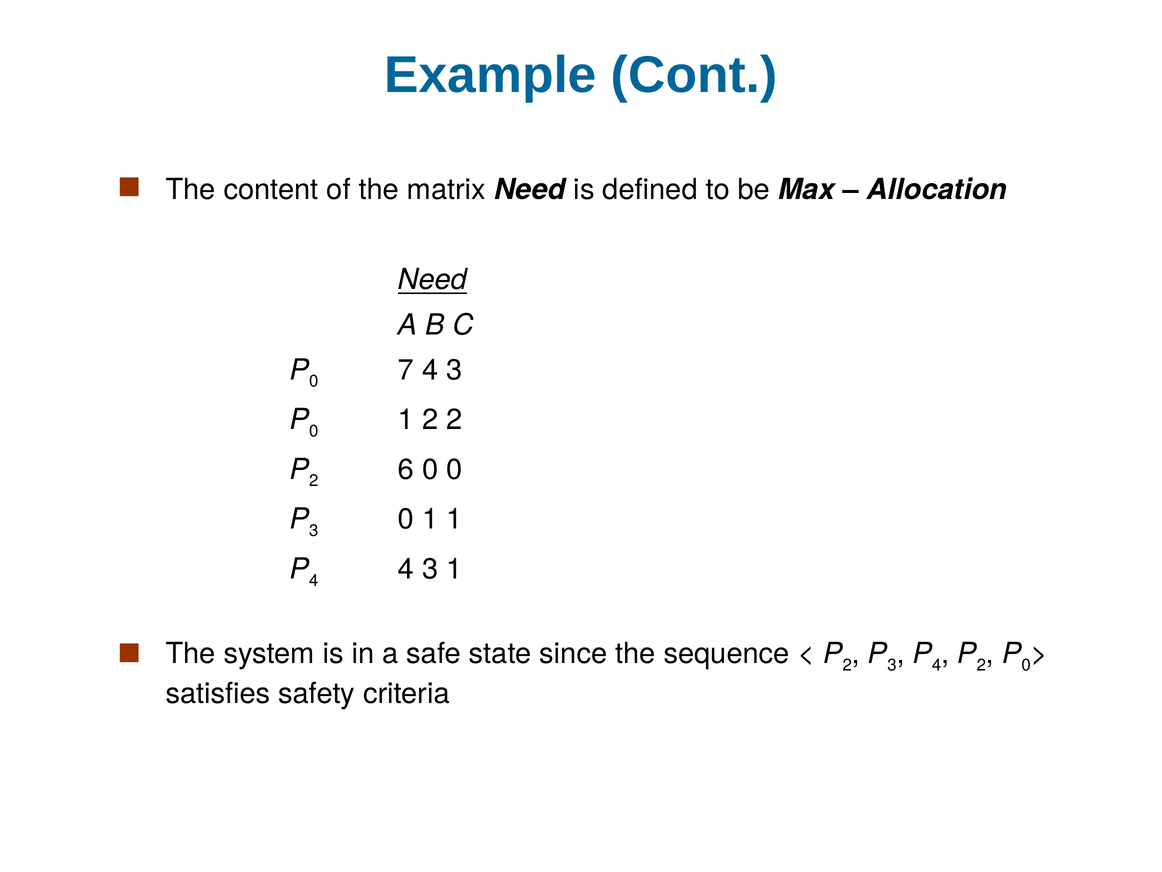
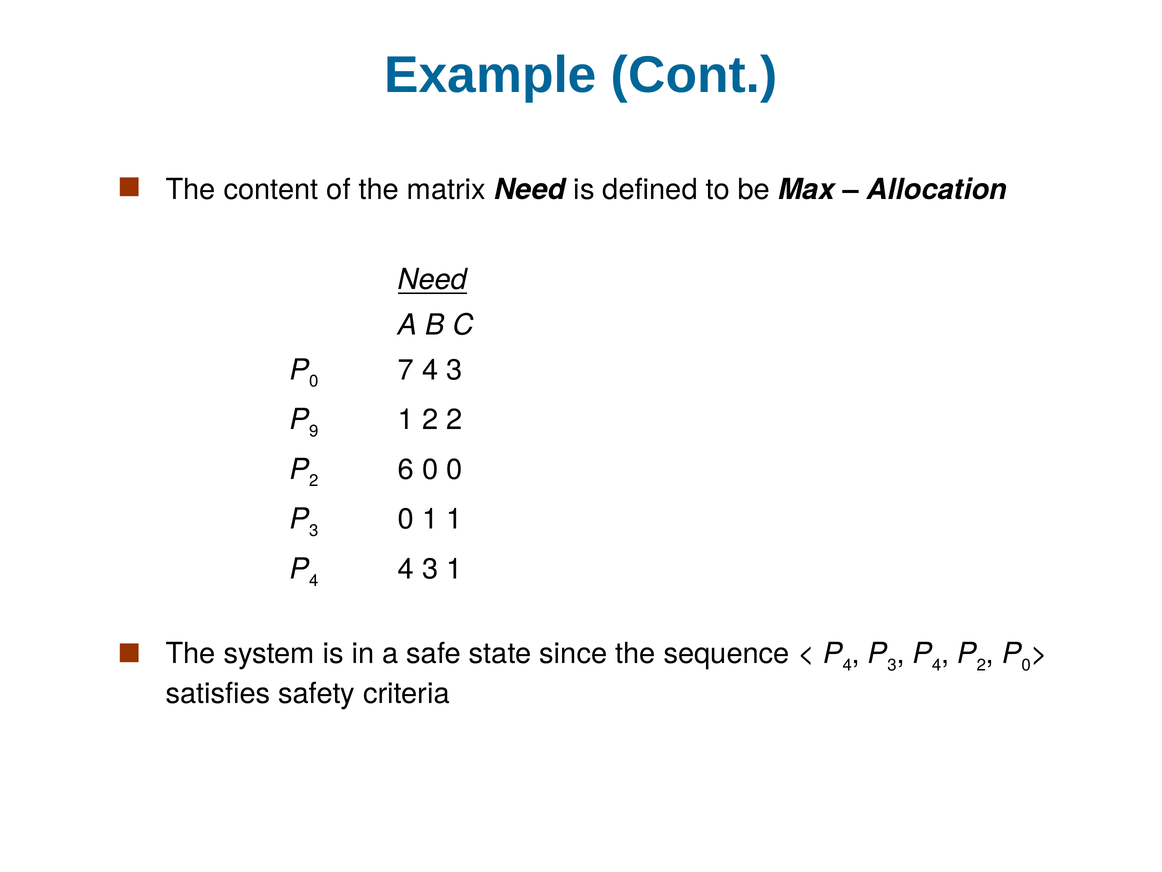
0: 0 -> 9 (314, 431)
2: 2 -> 4 (847, 665)
